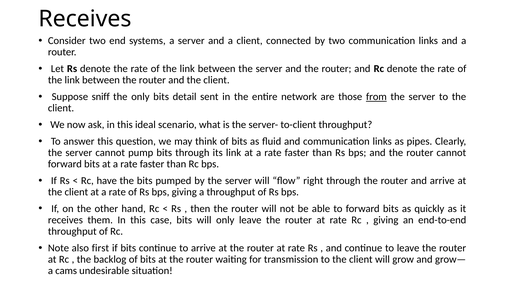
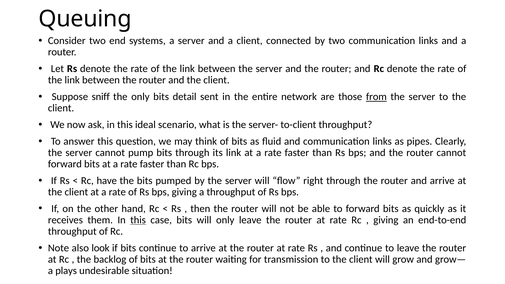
Receives: Receives -> Queuing (85, 19)
this underline: none -> present (138, 220)
first: first -> look (101, 248)
cams: cams -> plays (66, 271)
